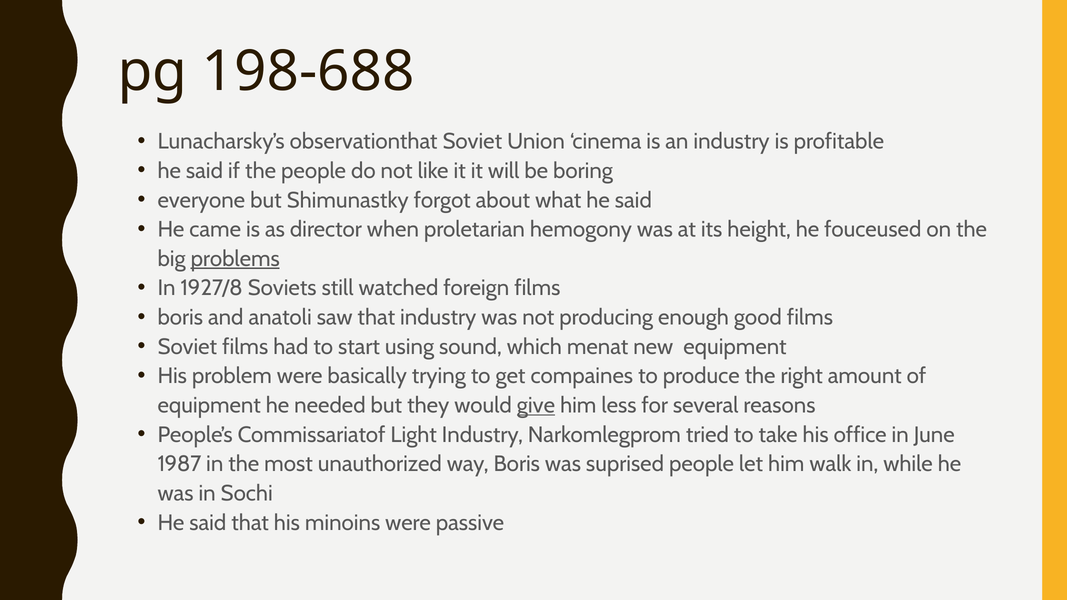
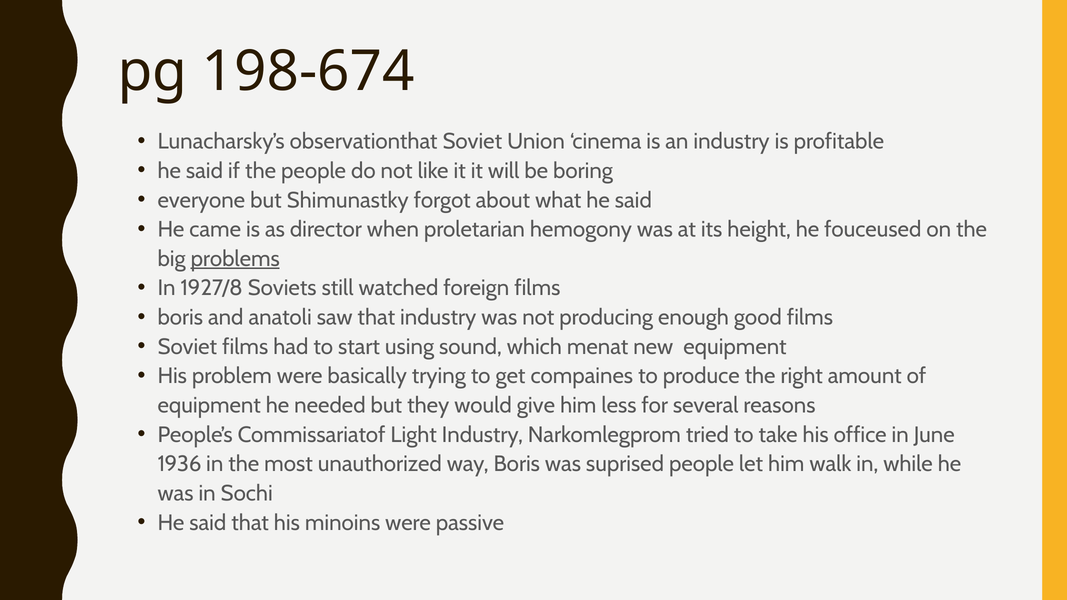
198-688: 198-688 -> 198-674 (308, 72)
give underline: present -> none (536, 406)
1987: 1987 -> 1936 (179, 464)
